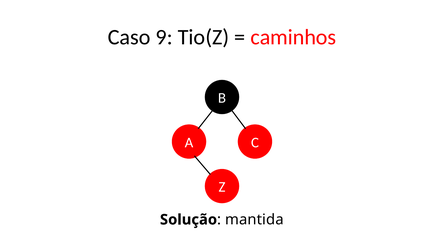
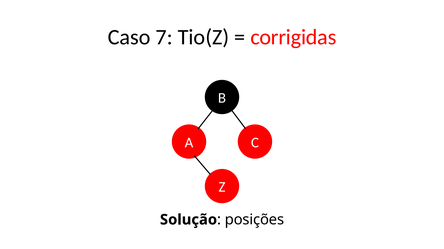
9: 9 -> 7 (164, 37)
caminhos: caminhos -> corrigidas (293, 37)
mantida: mantida -> posições (255, 220)
